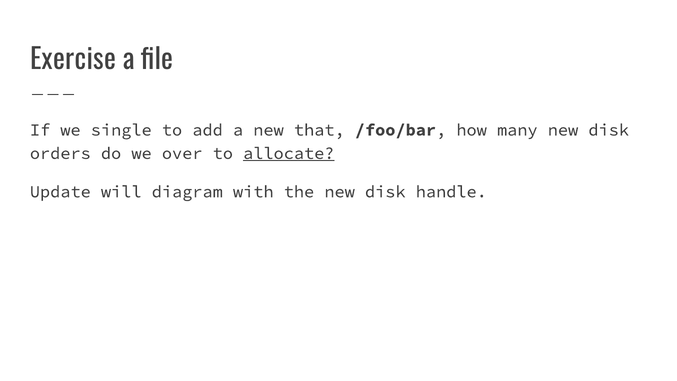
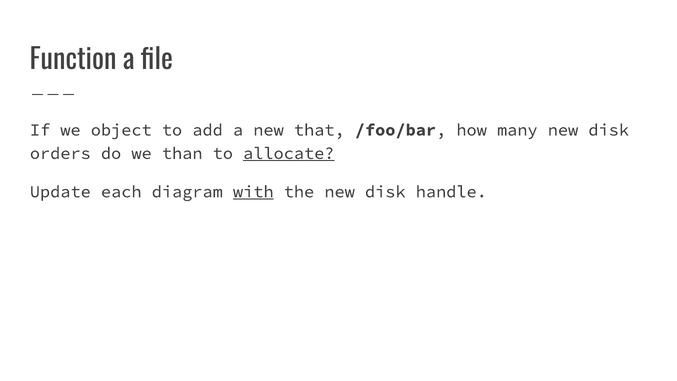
Exercise: Exercise -> Function (73, 60)
single: single -> object (121, 130)
over: over -> than (182, 153)
will: will -> each (121, 192)
with underline: none -> present (253, 192)
